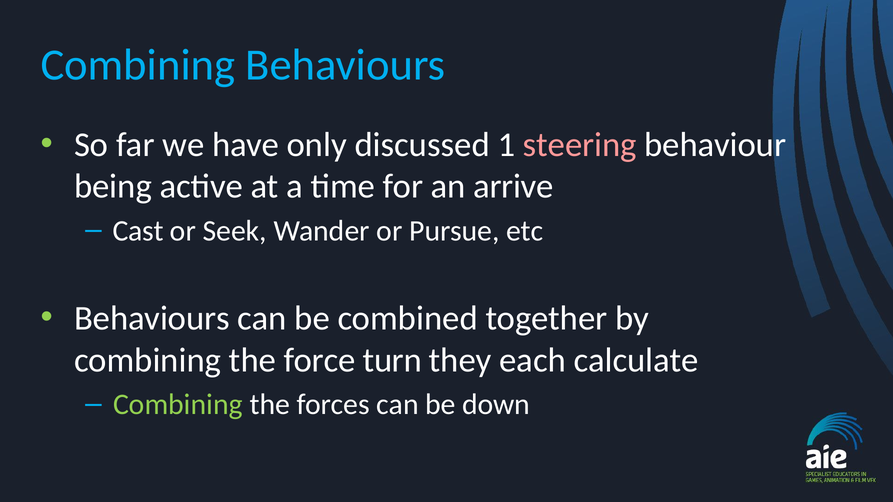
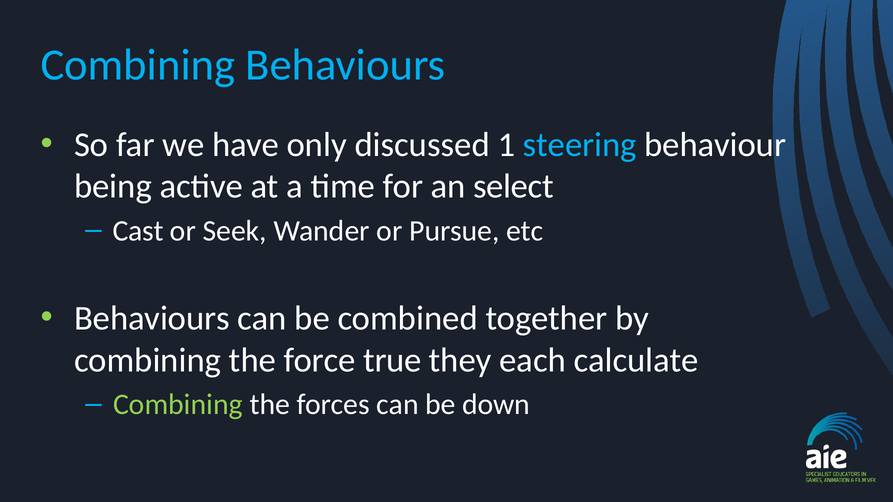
steering colour: pink -> light blue (580, 145)
arrive: arrive -> select (513, 187)
turn: turn -> true (392, 360)
